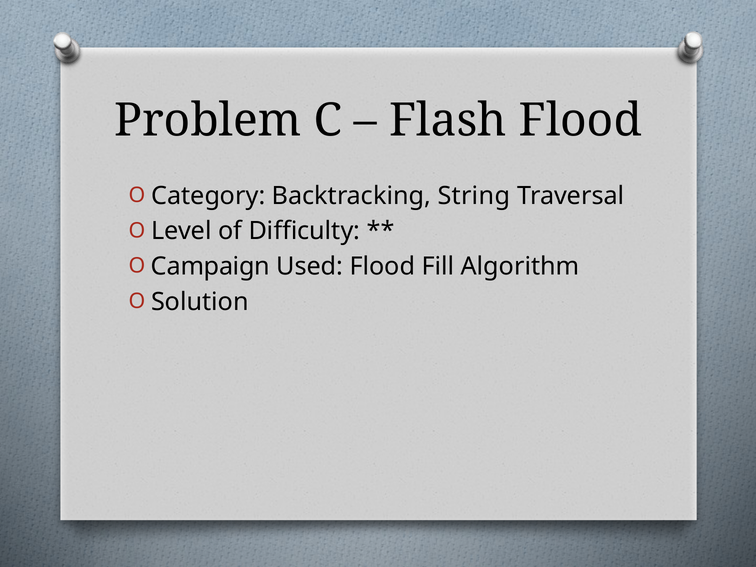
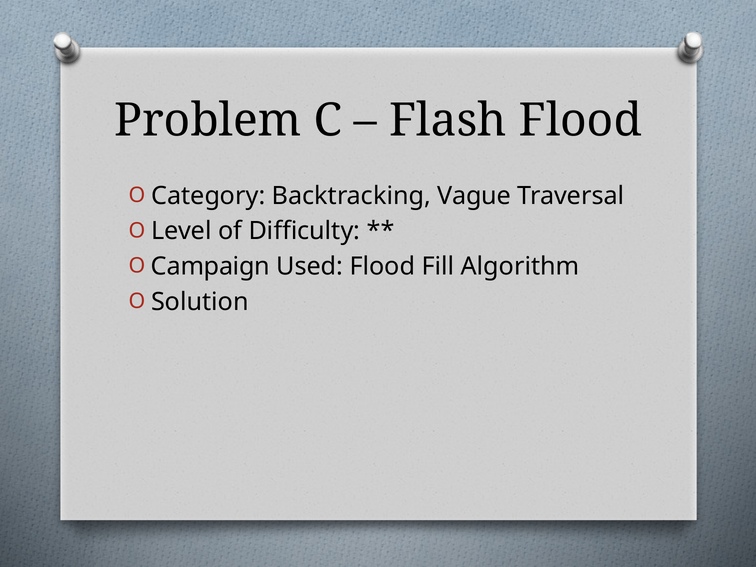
String: String -> Vague (474, 196)
